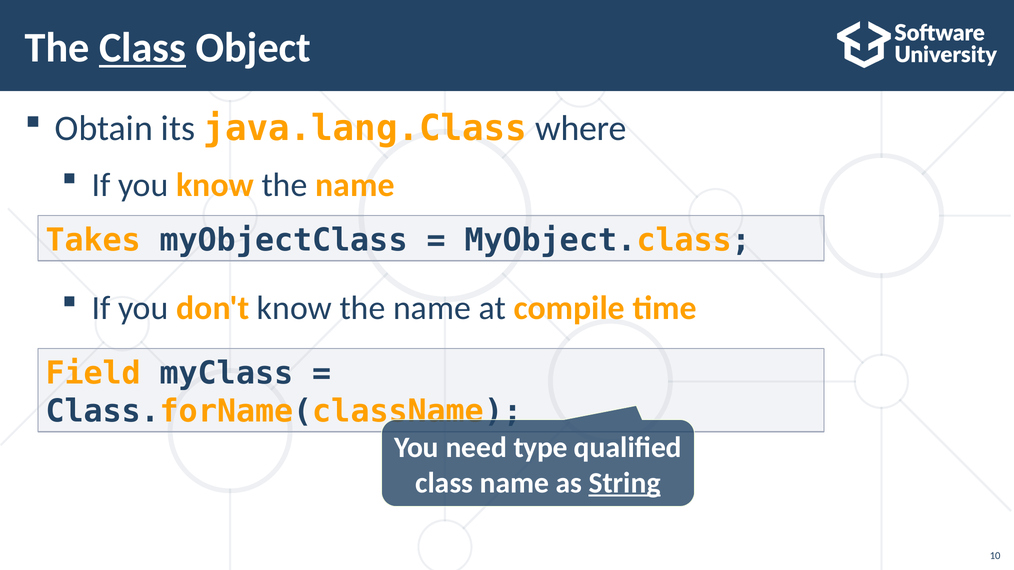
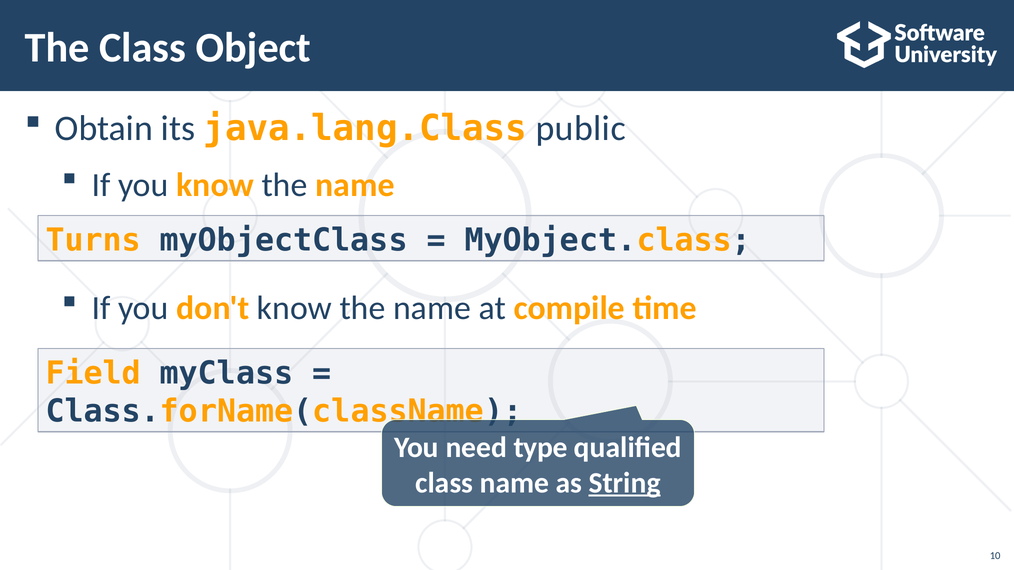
Class underline: present -> none (143, 48)
where: where -> public (581, 129)
Takes: Takes -> Turns (93, 240)
